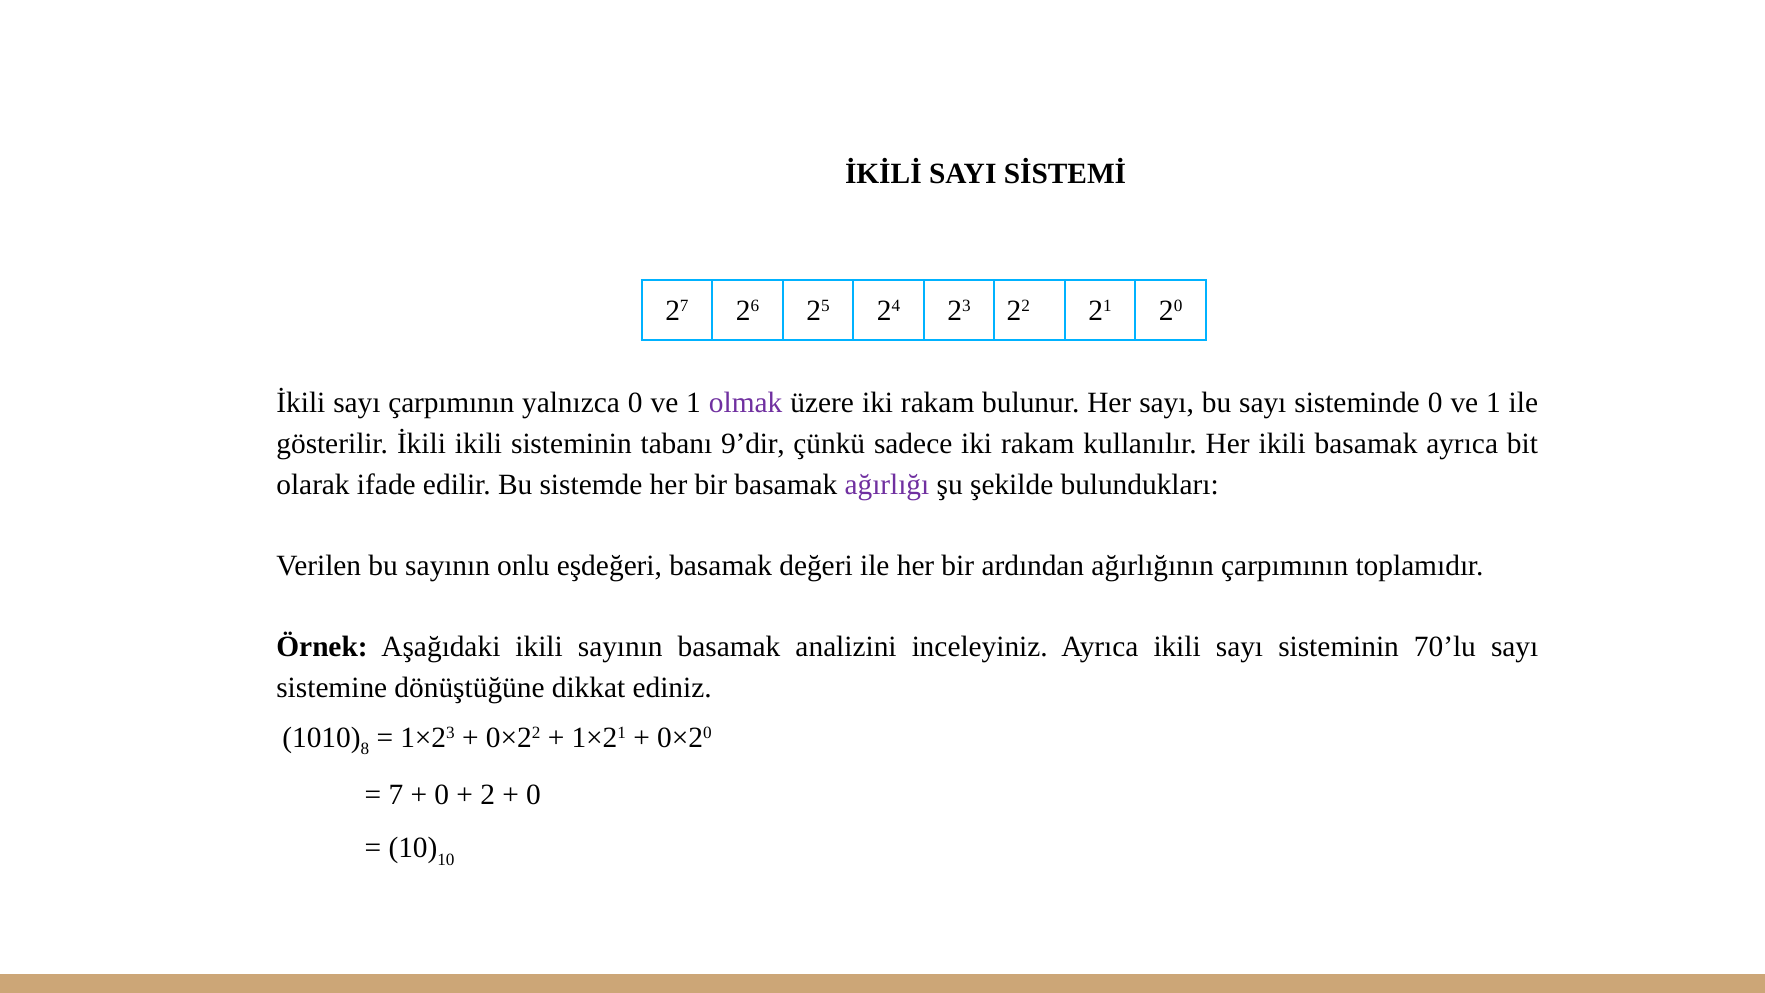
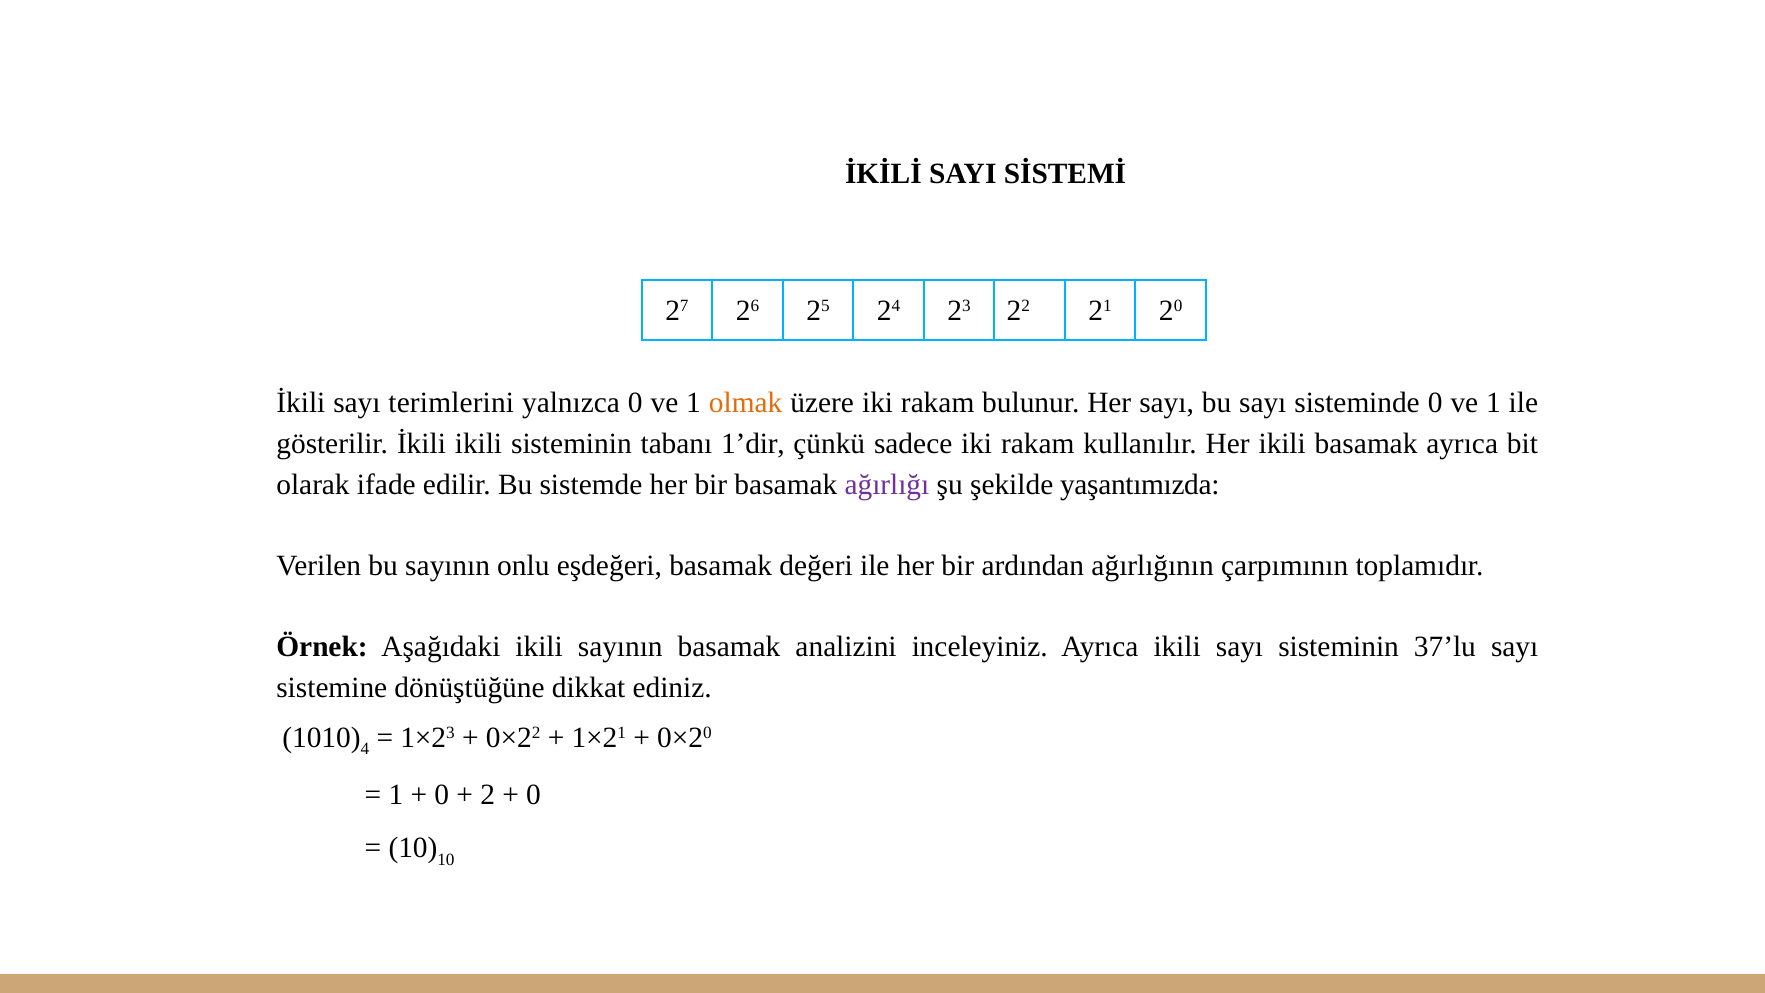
sayı çarpımının: çarpımının -> terimlerini (451, 403)
olmak colour: purple -> orange (746, 403)
9’dir: 9’dir -> 1’dir (753, 444)
bulundukları: bulundukları -> yaşantımızda (1140, 484)
70’lu: 70’lu -> 37’lu (1445, 647)
8: 8 -> 4 (365, 749)
7: 7 -> 1 (396, 795)
